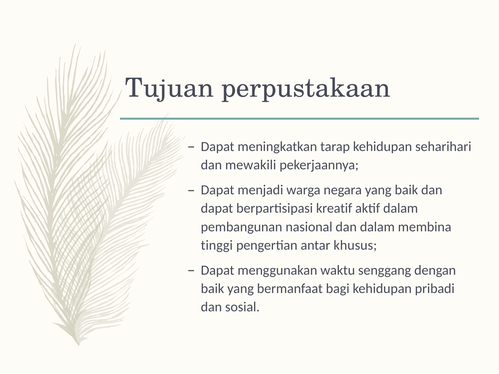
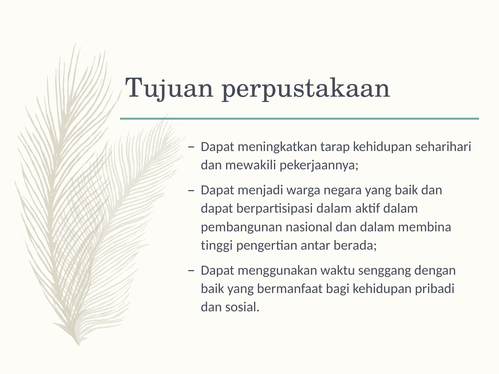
berpartisipasi kreatif: kreatif -> dalam (334, 209)
khusus: khusus -> berada (355, 245)
